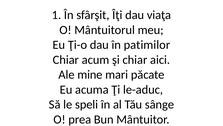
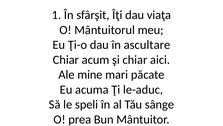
patimilor: patimilor -> ascultare (147, 45)
